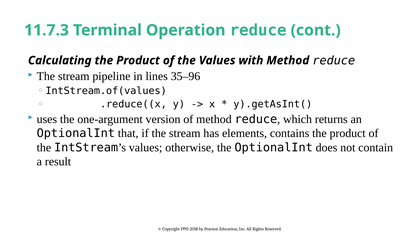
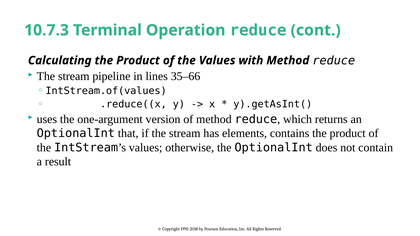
11.7.3: 11.7.3 -> 10.7.3 (47, 30)
35–96: 35–96 -> 35–66 (186, 76)
